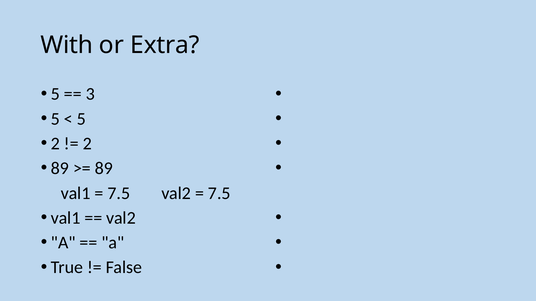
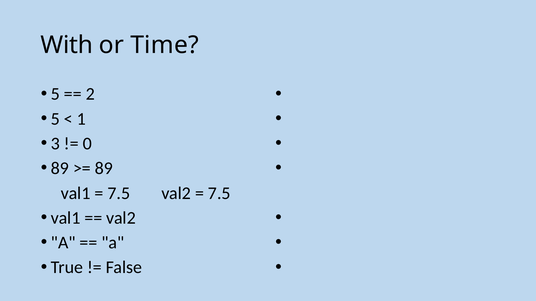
Extra: Extra -> Time (165, 45)
3: 3 -> 2 (90, 94)
5: 5 -> 1 (81, 119)
2: 2 -> 3 (55, 144)
2: 2 -> 0 (87, 144)
